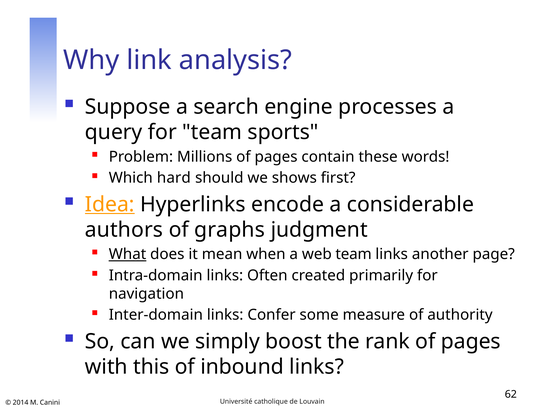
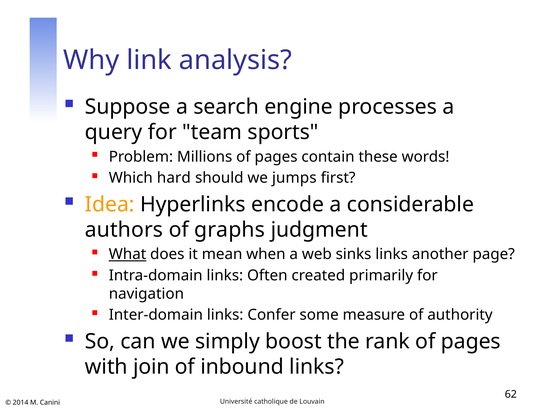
shows: shows -> jumps (294, 178)
Idea underline: present -> none (110, 204)
web team: team -> sinks (354, 254)
this: this -> join (151, 367)
